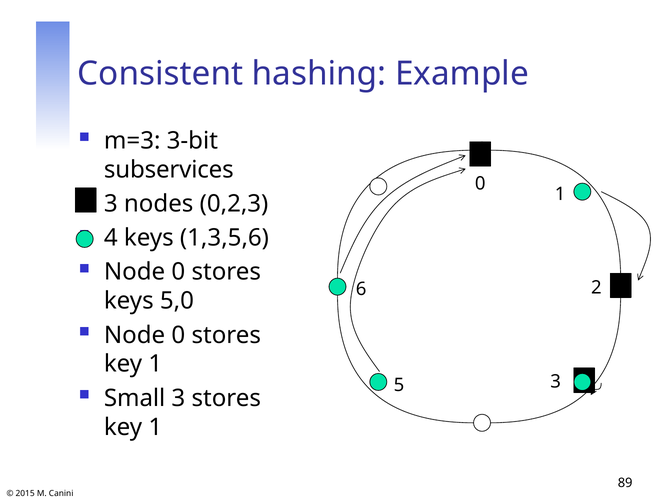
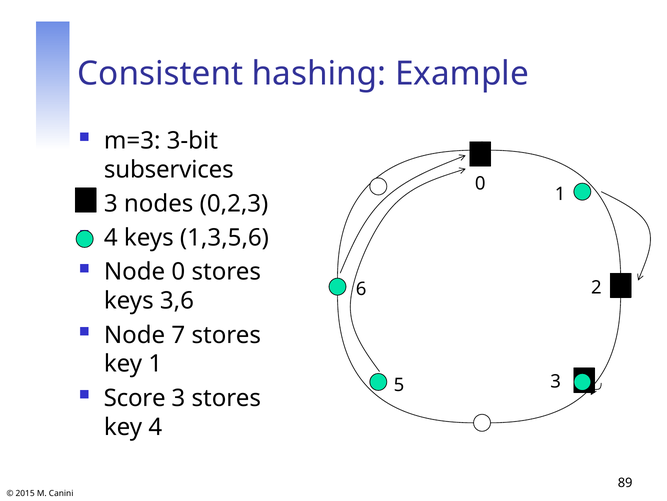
5,0: 5,0 -> 3,6 (177, 301)
0: 0 -> 7 (178, 335)
Small: Small -> Score (135, 398)
1: 1 -> 4 (155, 426)
